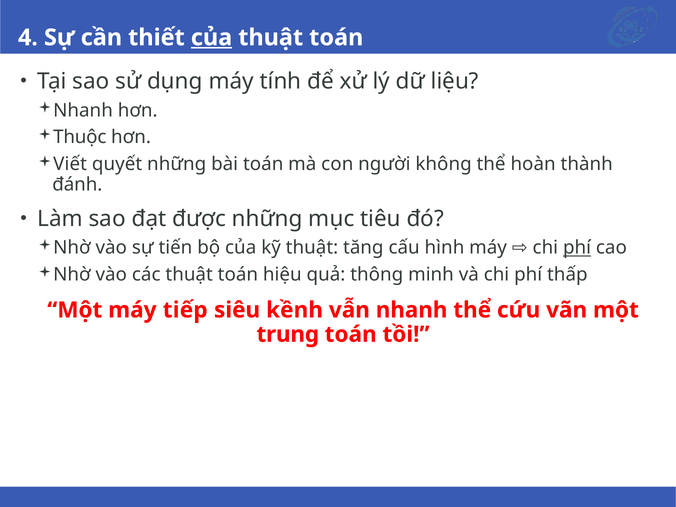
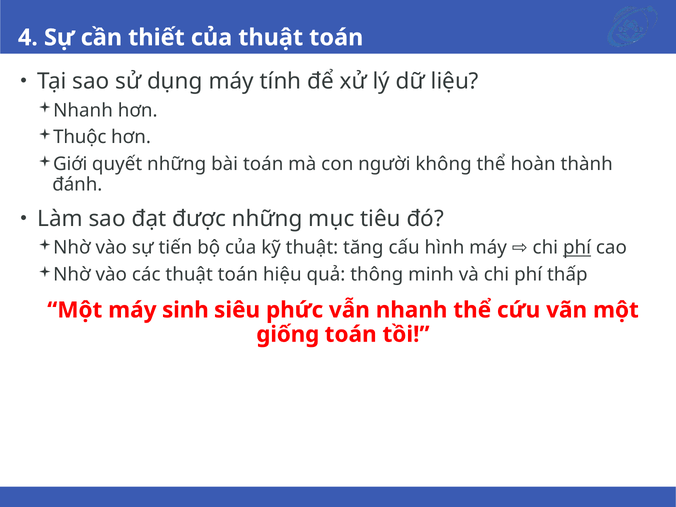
của underline: present -> none (212, 38)
Viết: Viết -> Giới (70, 164)
tiếp: tiếp -> sinh (185, 310)
kềnh: kềnh -> phức (295, 310)
trung: trung -> giống (288, 334)
